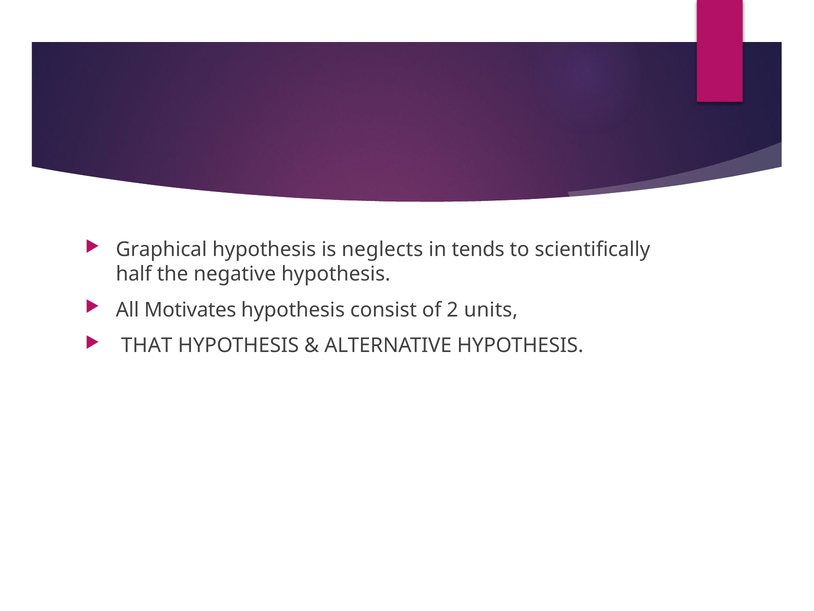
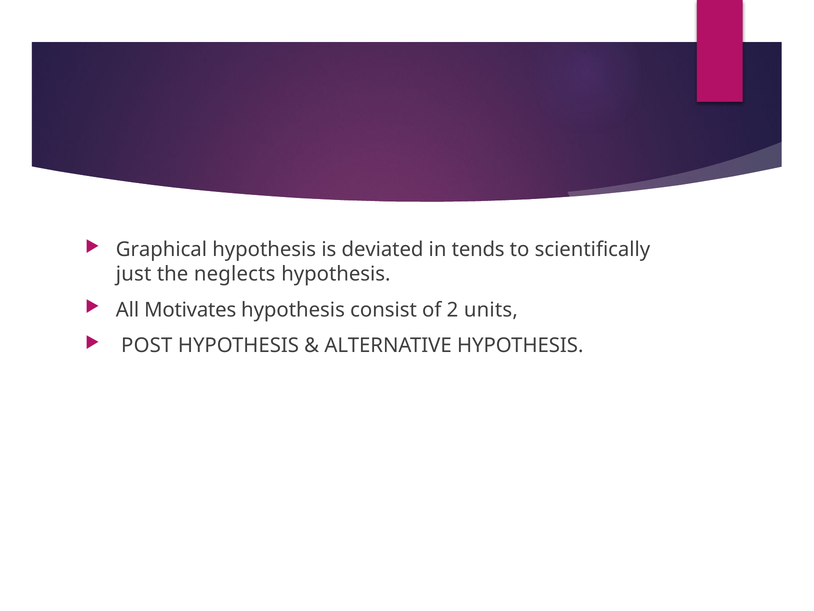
neglects: neglects -> deviated (383, 249)
half: half -> just (134, 274)
negative: negative -> neglects (235, 274)
THAT: THAT -> POST (147, 345)
